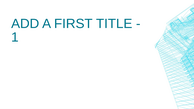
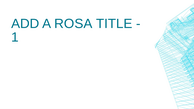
FIRST: FIRST -> ROSA (73, 24)
